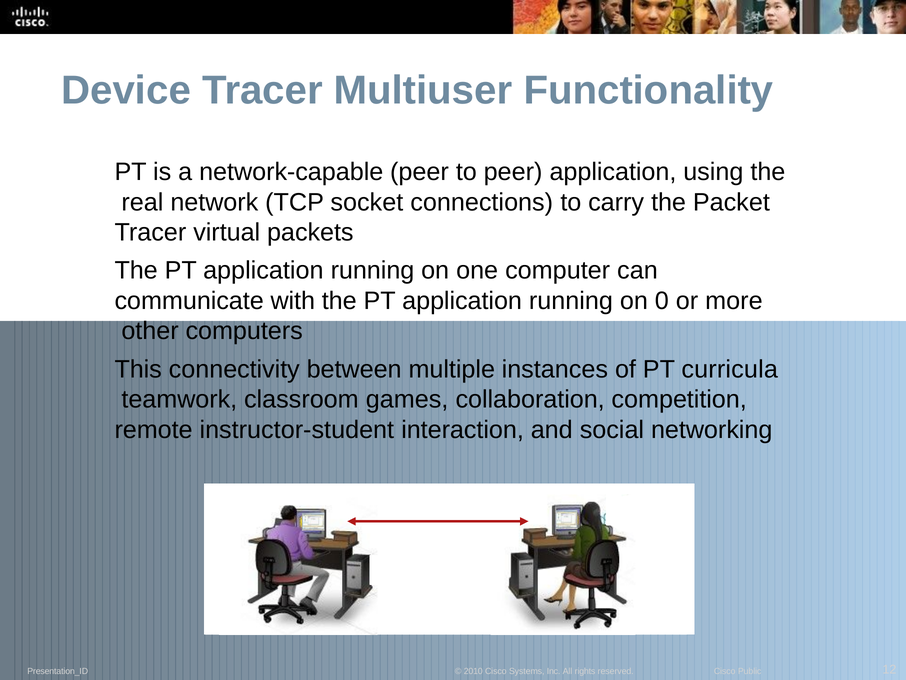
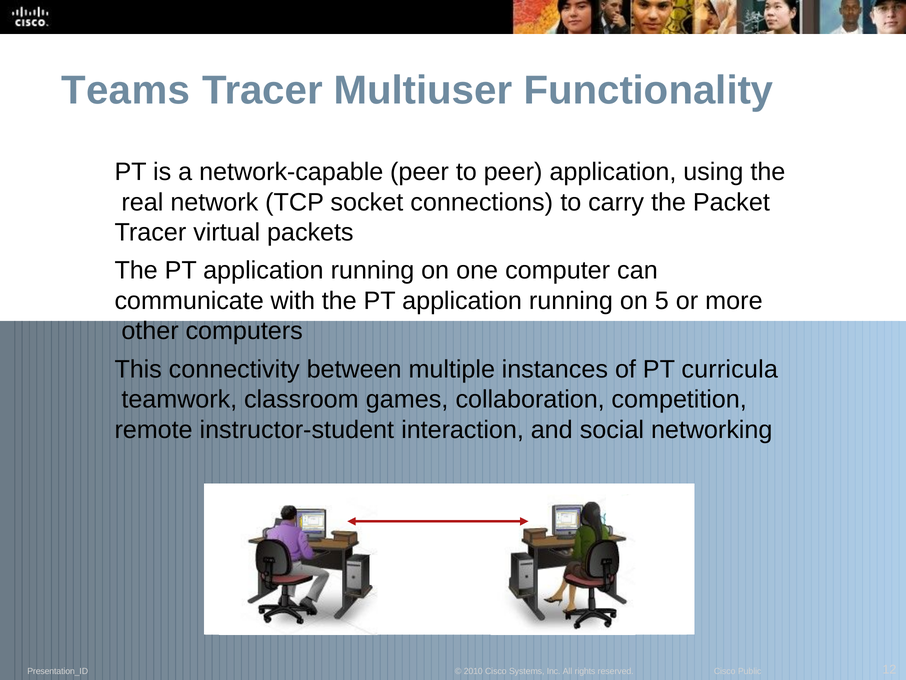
Device: Device -> Teams (126, 90)
0: 0 -> 5 (662, 301)
